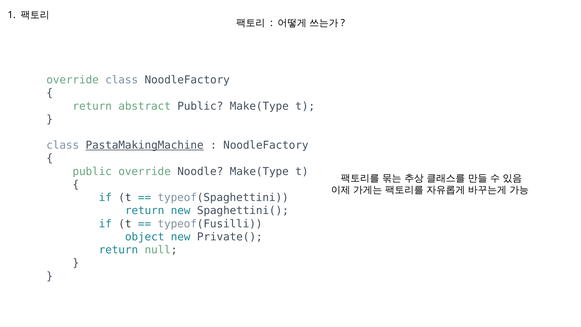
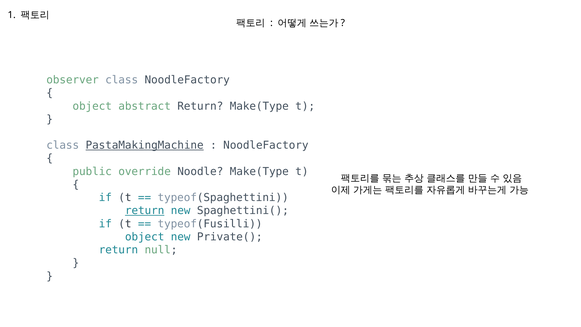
override: override -> observer (73, 80)
return: return -> object (92, 106)
abstract Public: Public -> Return (200, 106)
return underline: none -> present (145, 211)
